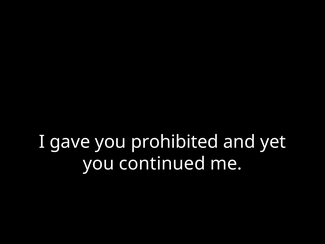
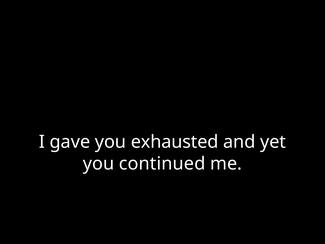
prohibited: prohibited -> exhausted (175, 142)
